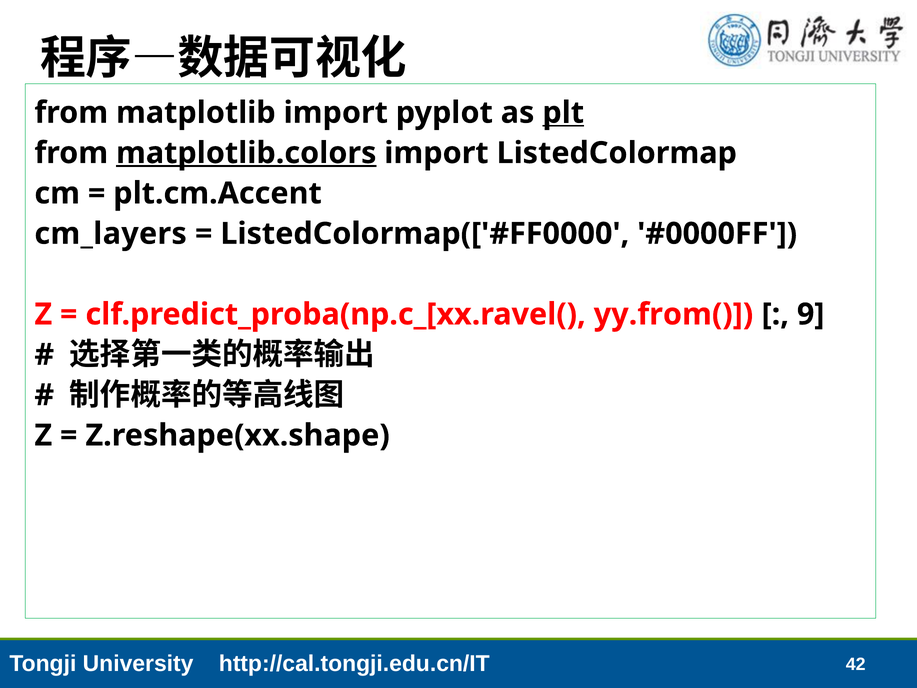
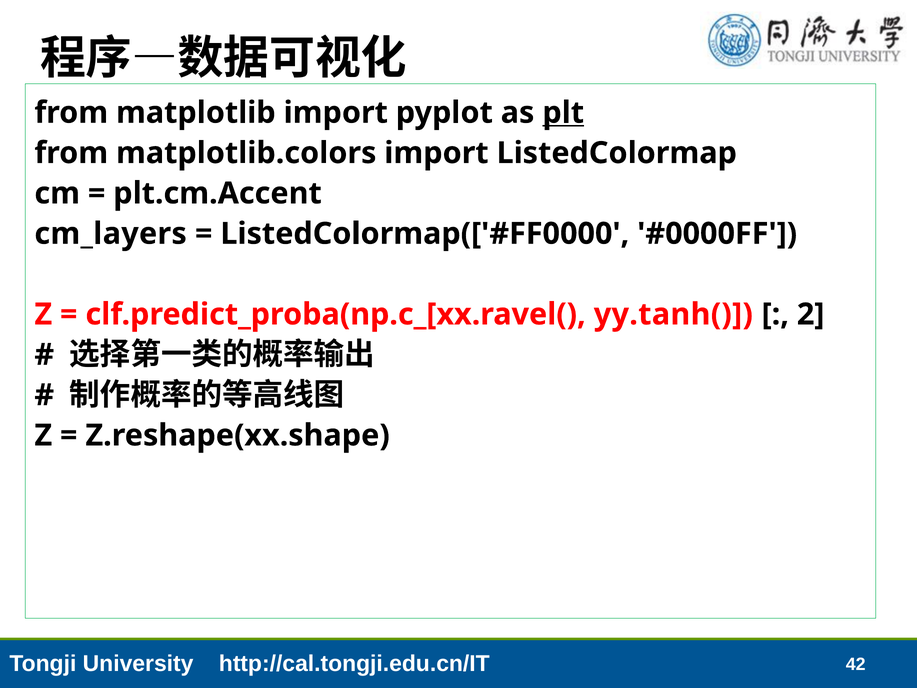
matplotlib.colors underline: present -> none (246, 153)
yy.from(: yy.from( -> yy.tanh( (673, 314)
9: 9 -> 2 (811, 314)
